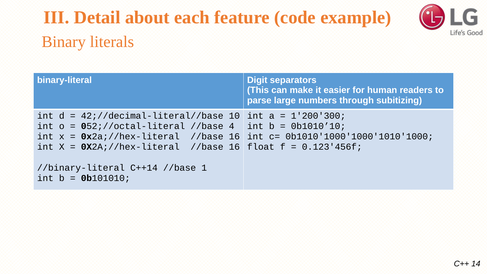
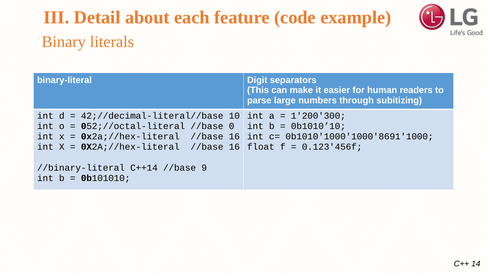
4: 4 -> 0 (232, 126)
0b1010'1000'1000'1010'1000: 0b1010'1000'1000'1010'1000 -> 0b1010'1000'1000'8691'1000 (359, 137)
1: 1 -> 9 (204, 168)
